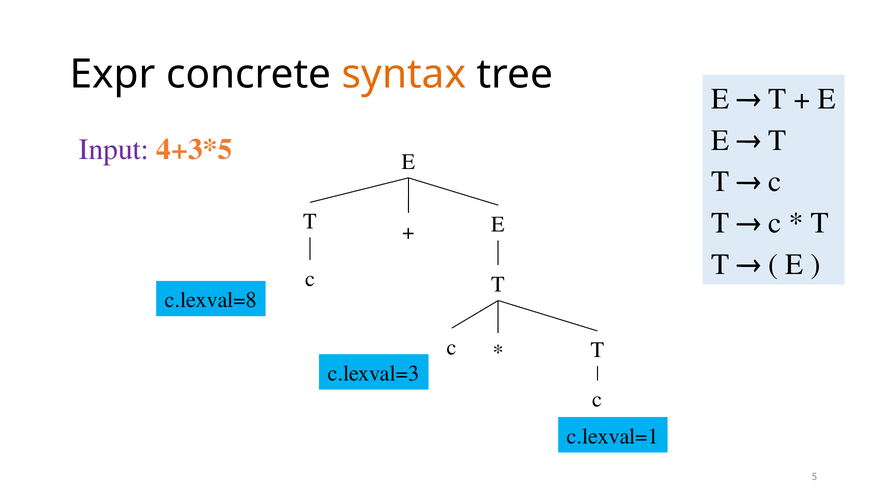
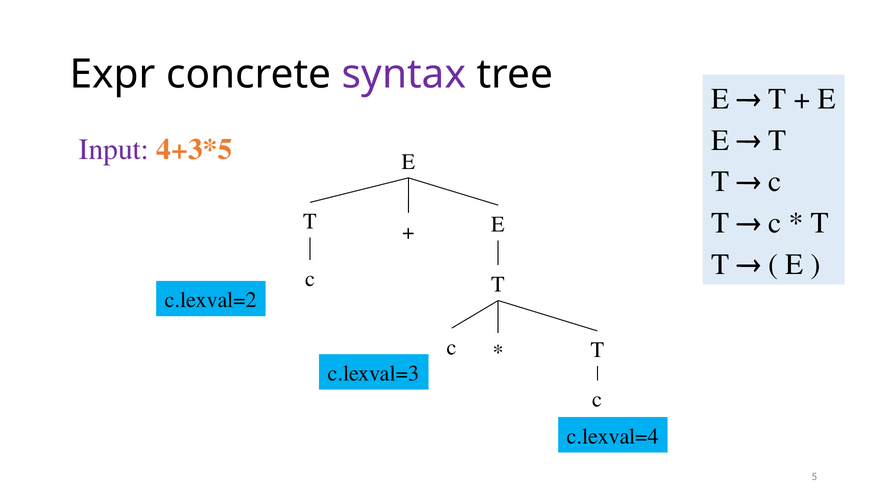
syntax colour: orange -> purple (404, 75)
c.lexval=8: c.lexval=8 -> c.lexval=2 (211, 300)
c.lexval=1: c.lexval=1 -> c.lexval=4 (613, 436)
